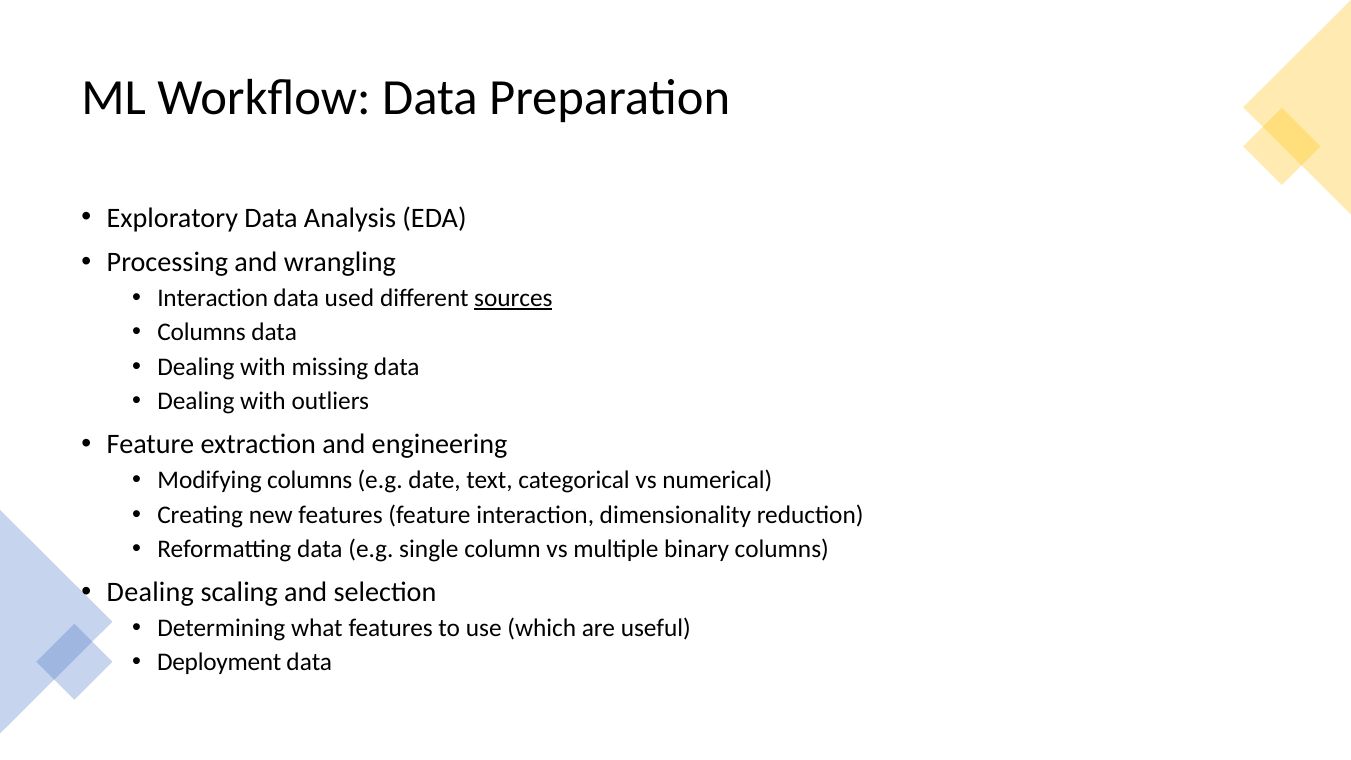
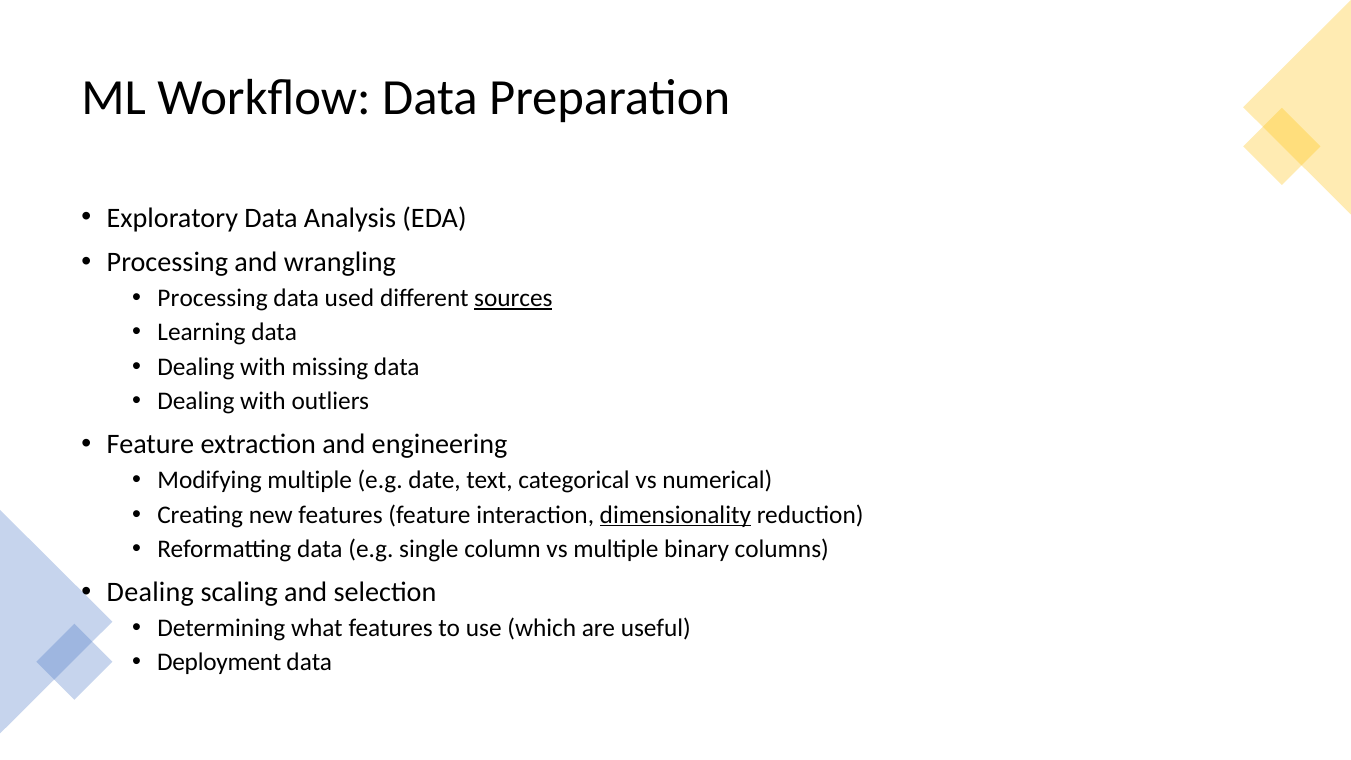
Interaction: Interaction -> Processing (213, 298)
Columns: Columns -> Learning (201, 333)
Modifying columns: columns -> multiple (310, 480)
dimensionality underline: none -> present (675, 515)
